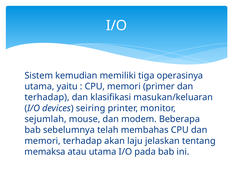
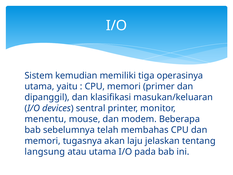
terhadap: terhadap -> dipanggil (47, 97)
seiring: seiring -> sentral (91, 108)
sejumlah: sejumlah -> menentu (46, 119)
memori terhadap: terhadap -> tugasnya (82, 141)
memaksa: memaksa -> langsung (45, 152)
